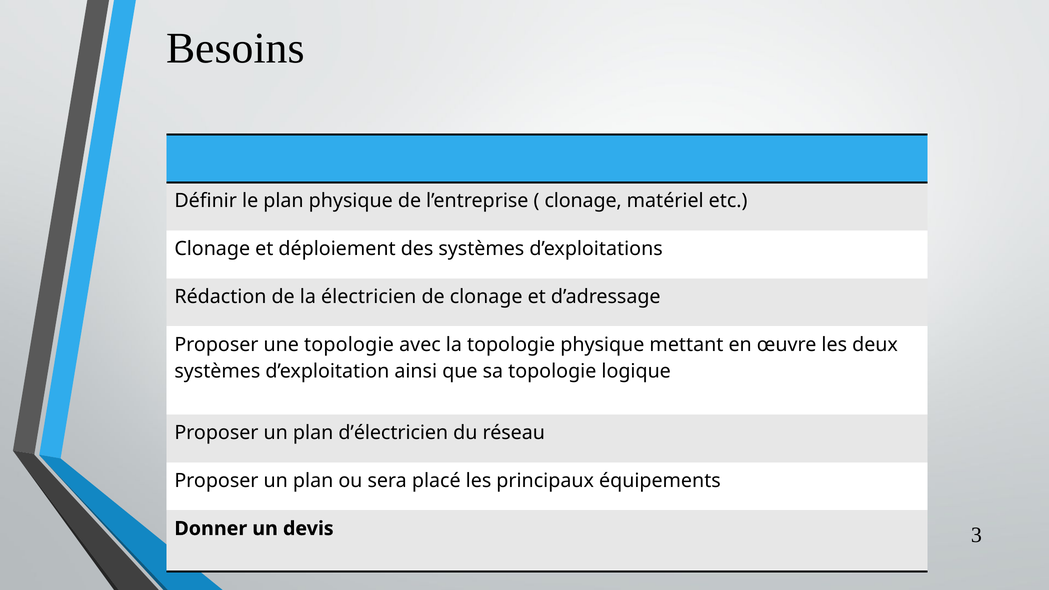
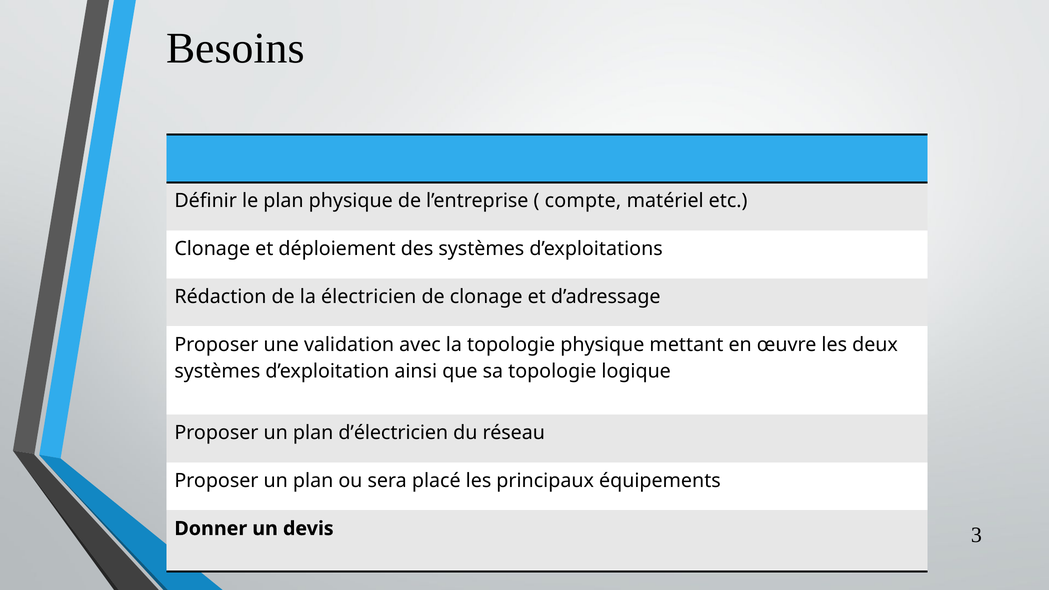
clonage: clonage -> compte (583, 201)
une topologie: topologie -> validation (349, 345)
